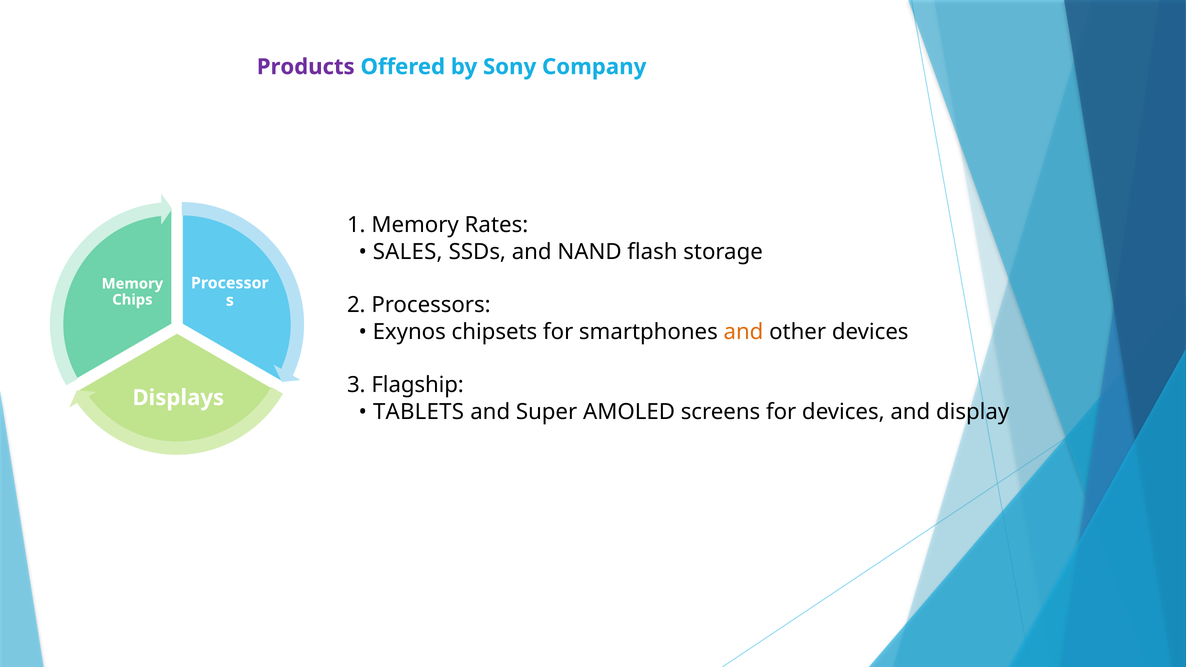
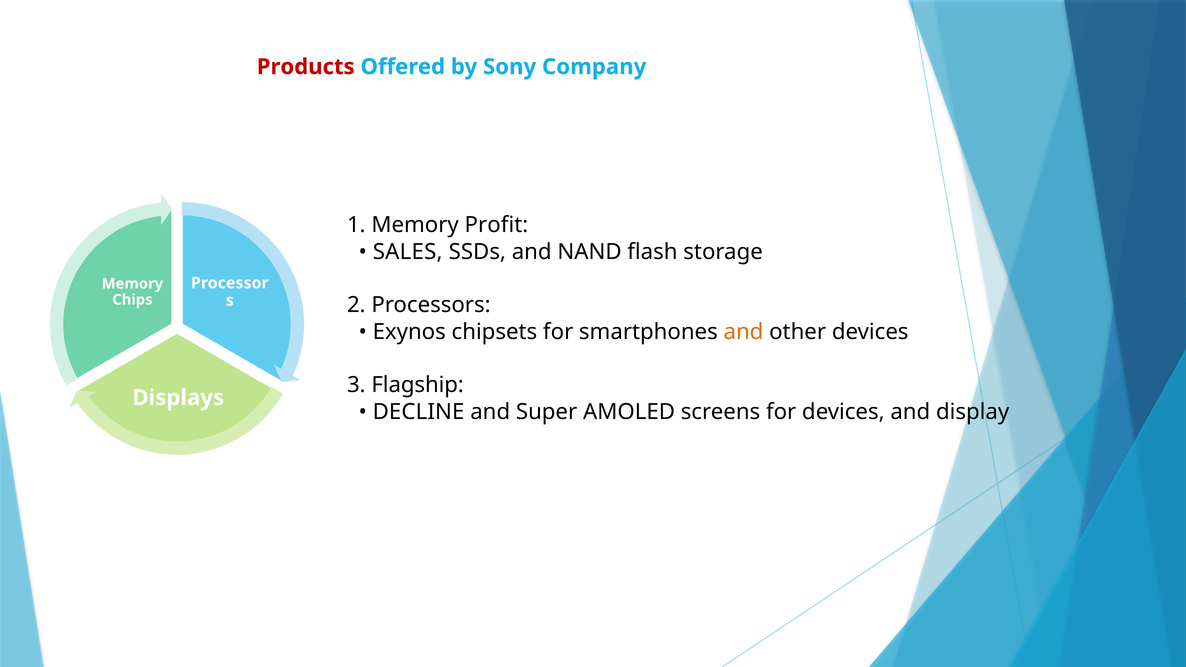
Products colour: purple -> red (306, 67)
Rates: Rates -> Profit (496, 225)
TABLETS: TABLETS -> DECLINE (419, 412)
